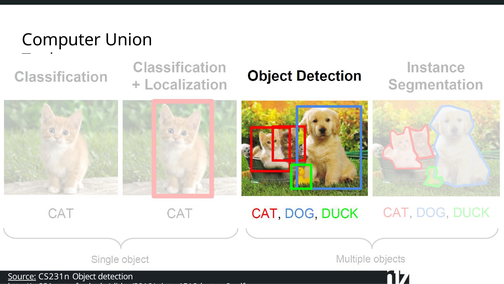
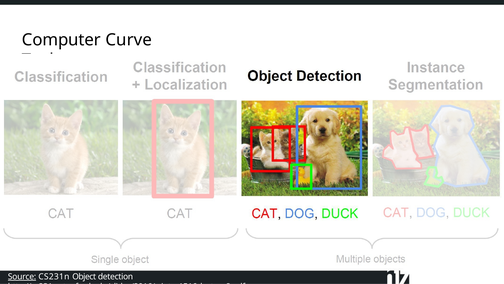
Union: Union -> Curve (129, 40)
